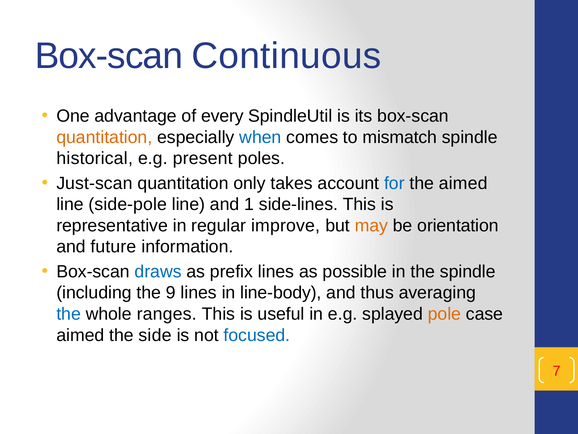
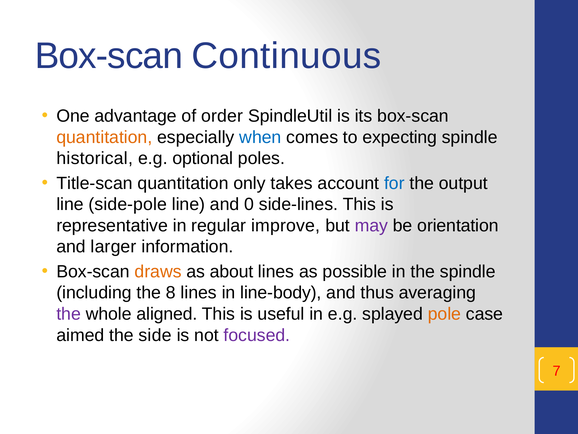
every: every -> order (222, 116)
mismatch: mismatch -> expecting (400, 137)
present: present -> optional (203, 158)
Just-scan: Just-scan -> Title-scan (95, 183)
the aimed: aimed -> output (463, 183)
1: 1 -> 0 (249, 204)
may colour: orange -> purple (371, 225)
future: future -> larger (114, 247)
draws colour: blue -> orange (158, 271)
prefix: prefix -> about (232, 271)
9: 9 -> 8 (171, 292)
the colour: blue -> purple (69, 314)
ranges: ranges -> aligned (167, 314)
focused colour: blue -> purple (257, 335)
